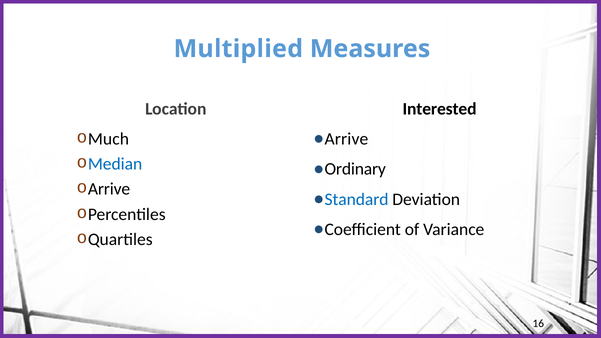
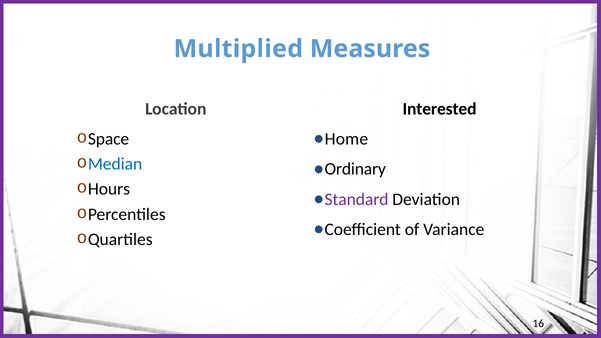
Arrive: Arrive -> Home (346, 139)
Much: Much -> Space (109, 139)
Arrive: Arrive -> Hours (109, 189)
Standard colour: blue -> purple (357, 199)
